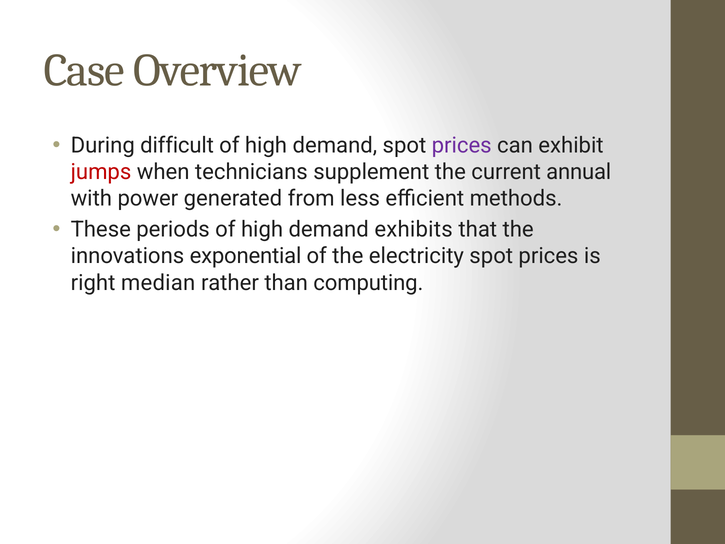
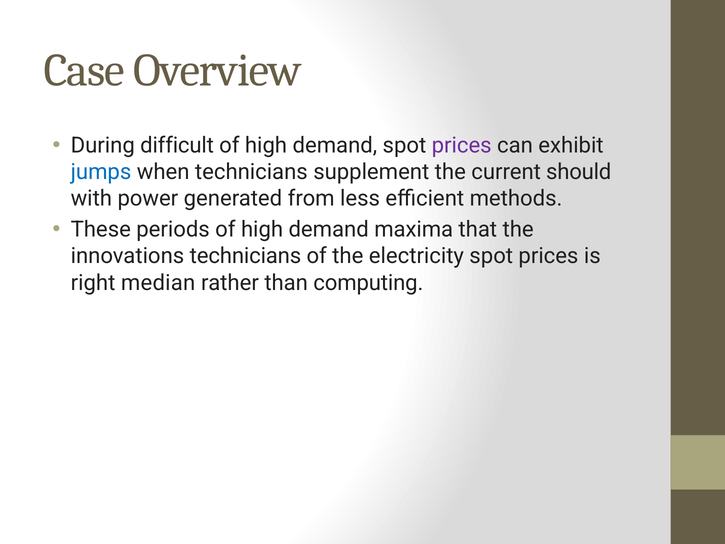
jumps colour: red -> blue (101, 172)
annual: annual -> should (579, 172)
exhibits: exhibits -> maxima (414, 229)
innovations exponential: exponential -> technicians (245, 256)
